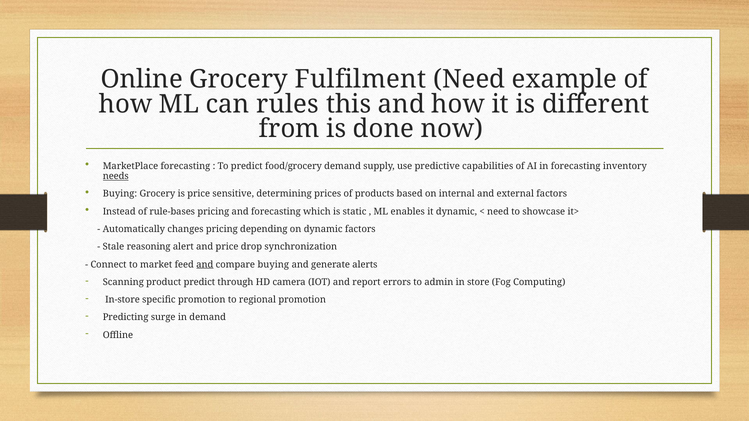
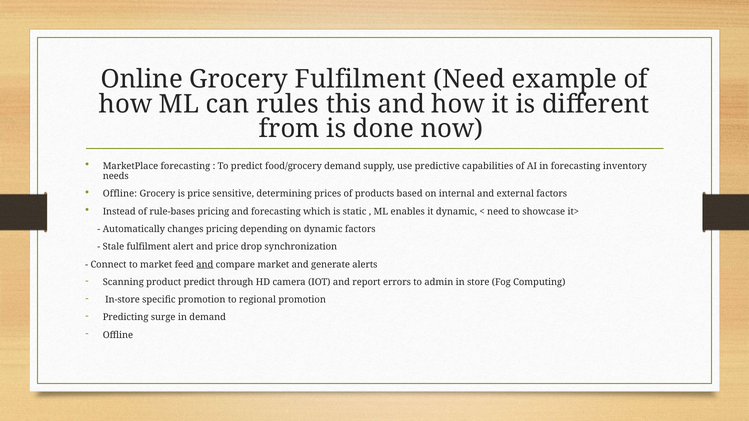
needs underline: present -> none (116, 176)
Buying: Buying -> Offline (120, 194)
Stale reasoning: reasoning -> fulfilment (149, 247)
compare buying: buying -> market (273, 265)
